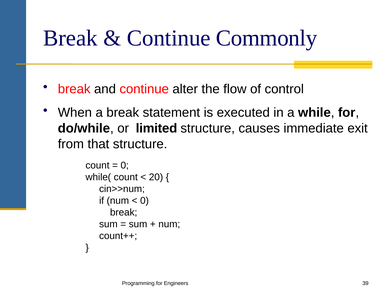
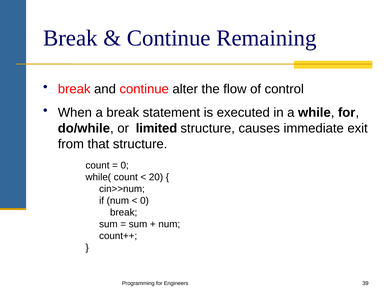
Commonly: Commonly -> Remaining (266, 38)
